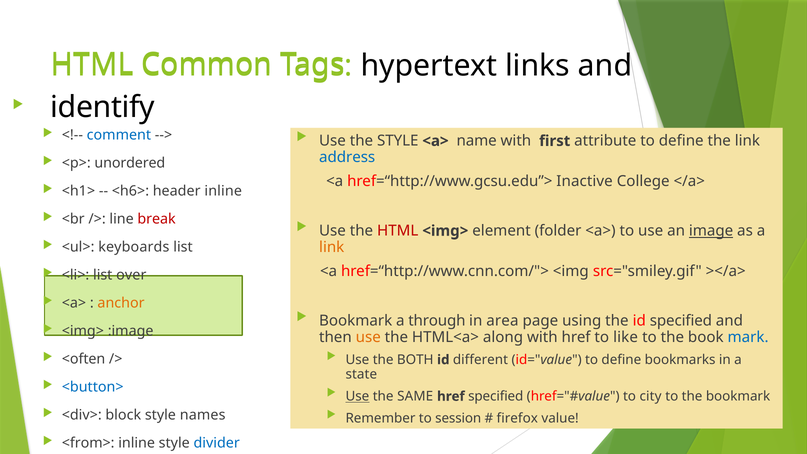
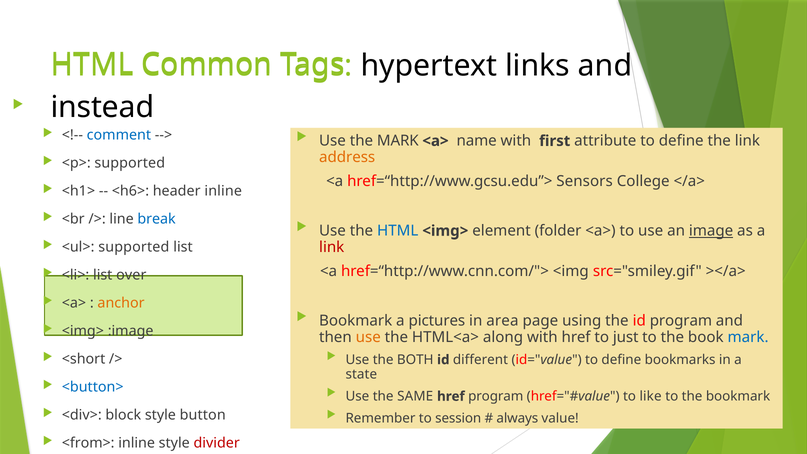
identify: identify -> instead (103, 107)
the STYLE: STYLE -> MARK (398, 141)
address colour: blue -> orange (347, 157)
<p> unordered: unordered -> supported (130, 163)
Inactive: Inactive -> Sensors (585, 181)
break colour: red -> blue (157, 219)
HTML colour: red -> blue (398, 231)
<ul> keyboards: keyboards -> supported (134, 247)
link colour: orange -> red (332, 247)
through: through -> pictures (437, 321)
id specified: specified -> program (681, 321)
like: like -> just (626, 337)
<often: <often -> <short (84, 359)
Use underline: present -> none (357, 396)
href specified: specified -> program (496, 396)
city: city -> like (651, 396)
names: names -> button (203, 415)
firefox: firefox -> always (517, 418)
divider colour: blue -> red (217, 443)
